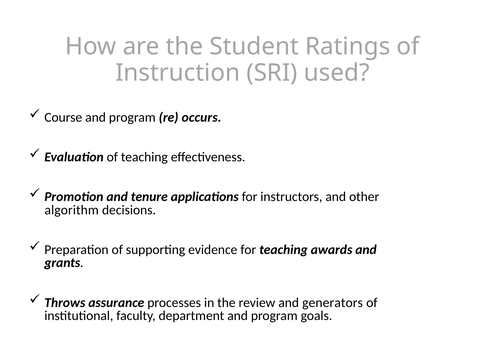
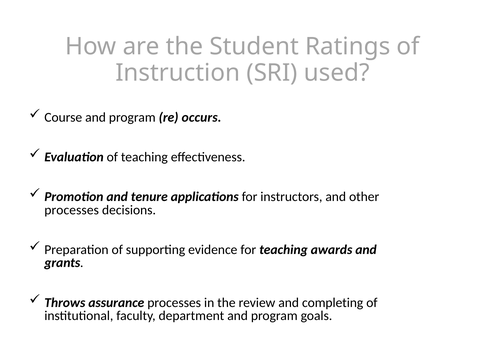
algorithm: algorithm -> processes (72, 210)
generators: generators -> completing (333, 302)
